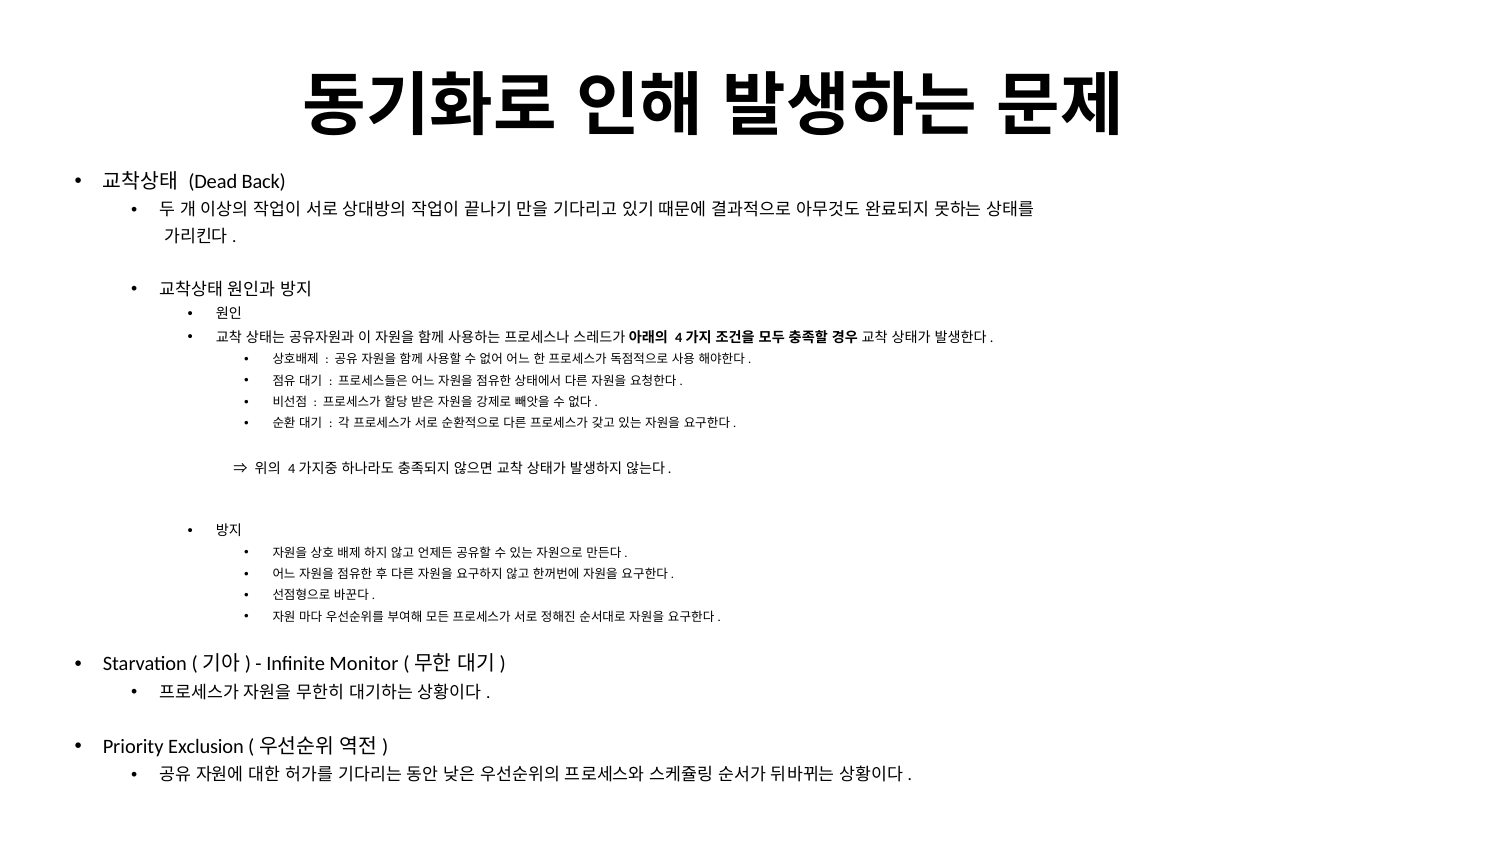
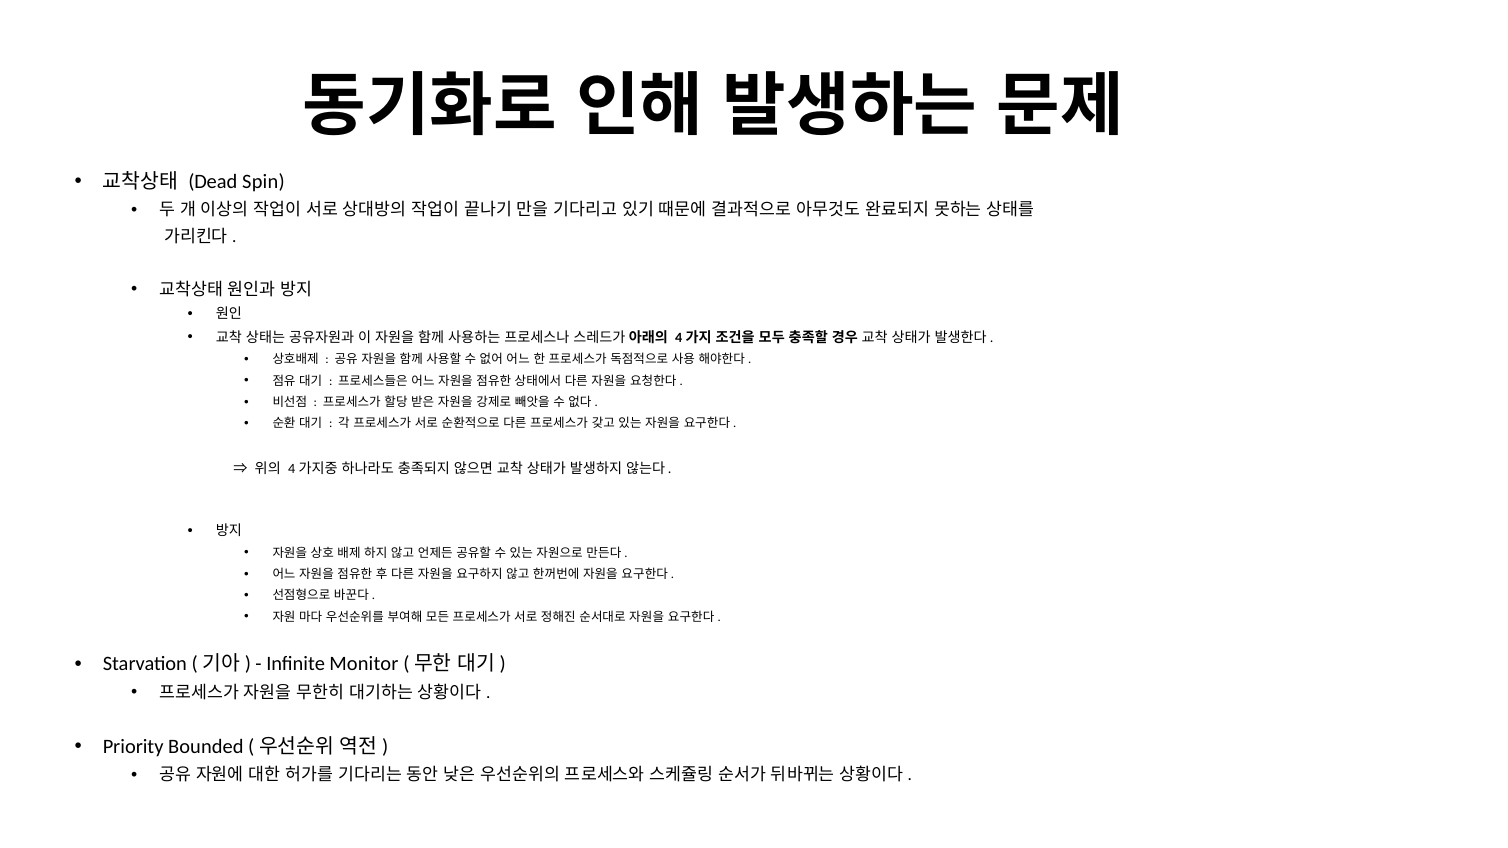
Back: Back -> Spin (263, 182)
Exclusion: Exclusion -> Bounded (206, 747)
